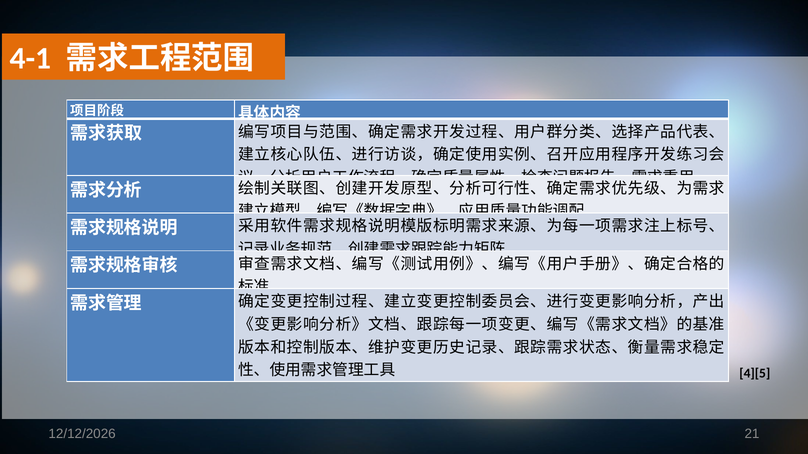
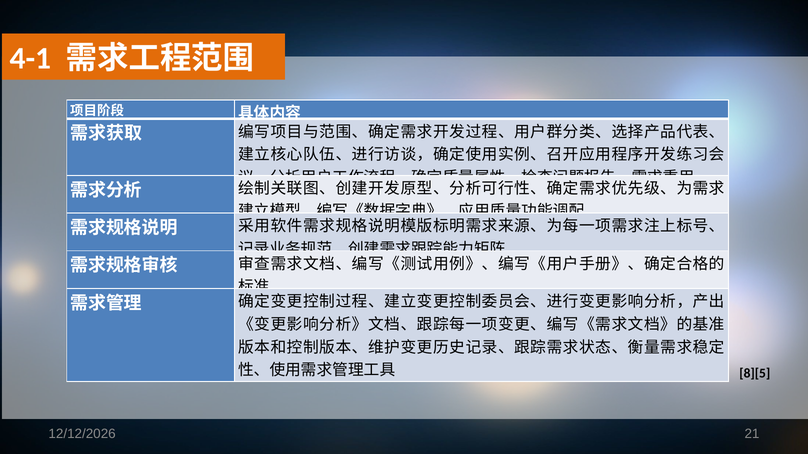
4][5: 4][5 -> 8][5 (755, 374)
